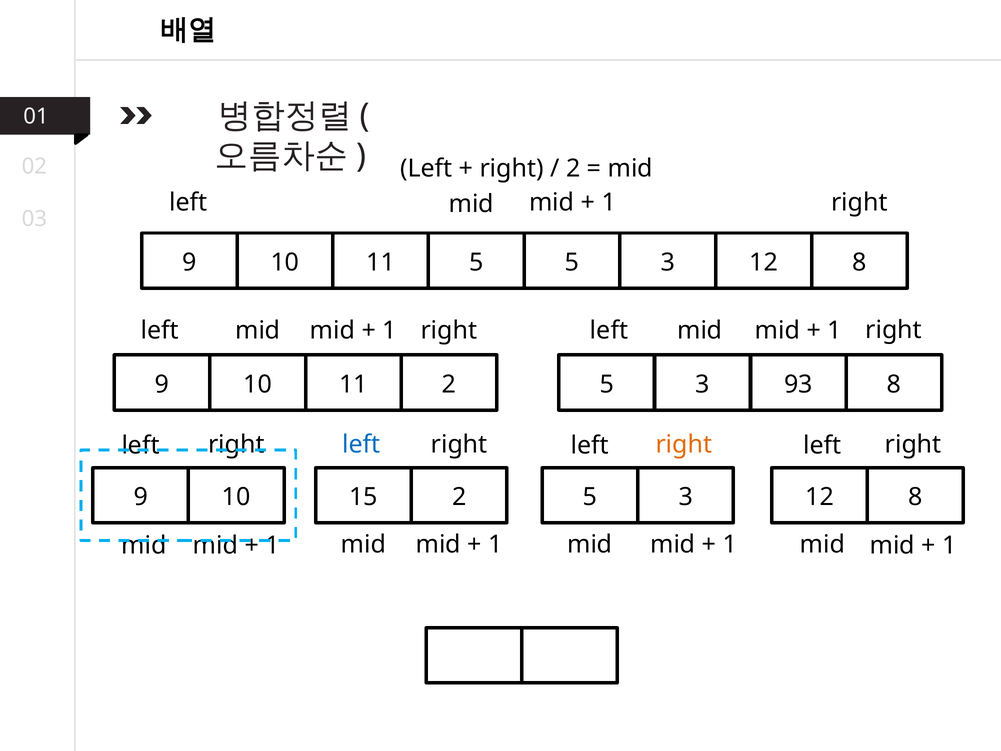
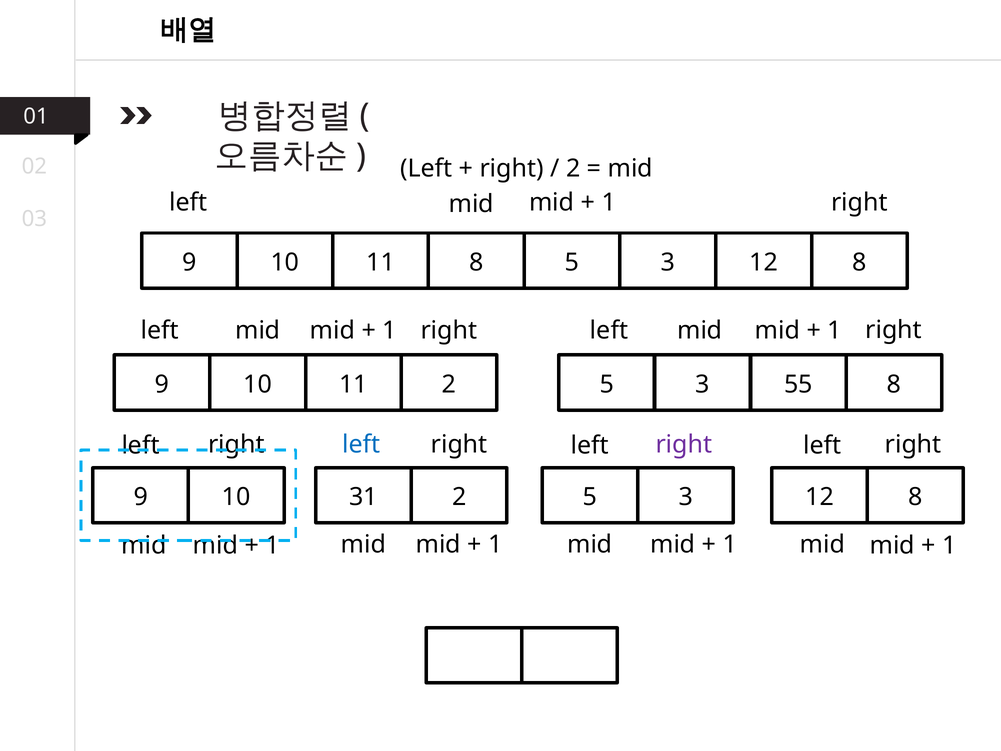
11 5: 5 -> 8 (476, 262)
93: 93 -> 55 (798, 384)
right colour: orange -> purple (684, 444)
15: 15 -> 31 (363, 497)
